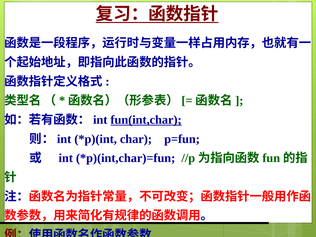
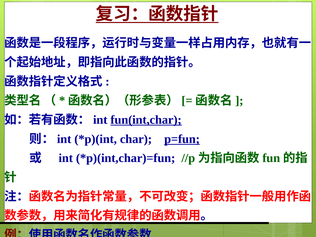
p=fun underline: none -> present (182, 139)
